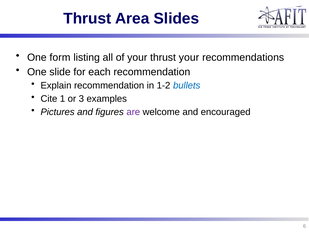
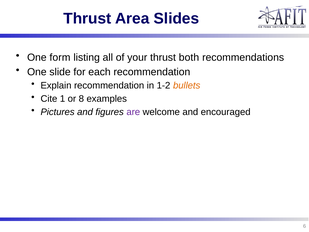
thrust your: your -> both (189, 57)
bullets colour: blue -> orange (187, 85)
3: 3 -> 8 (81, 99)
